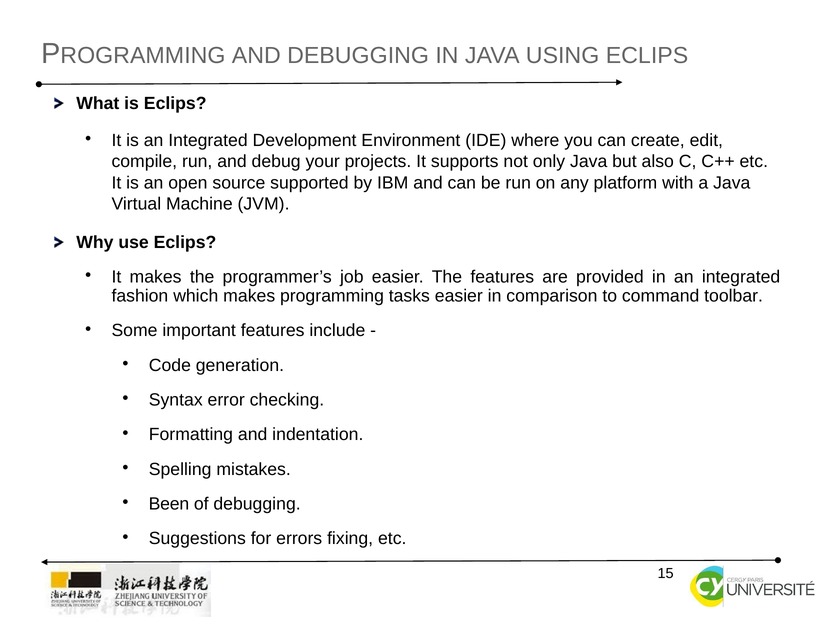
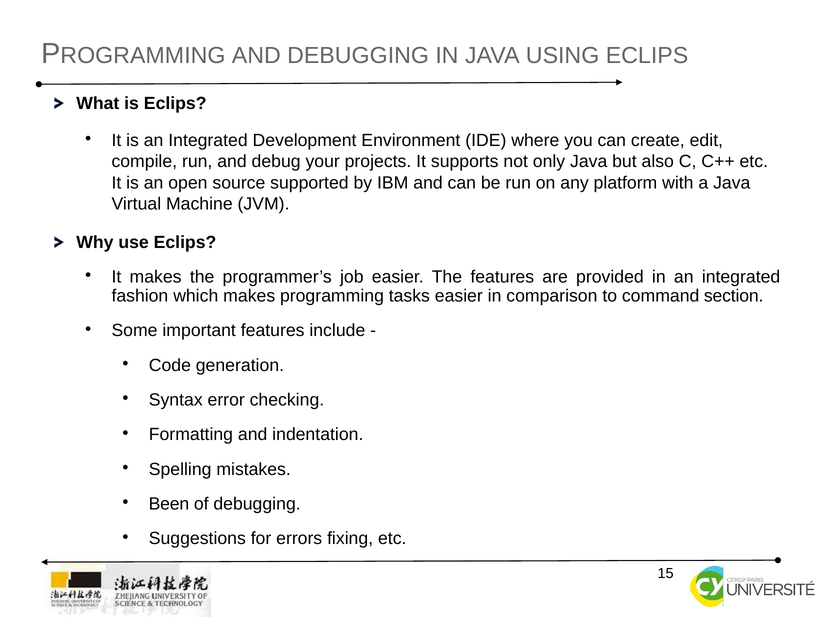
toolbar: toolbar -> section (734, 296)
